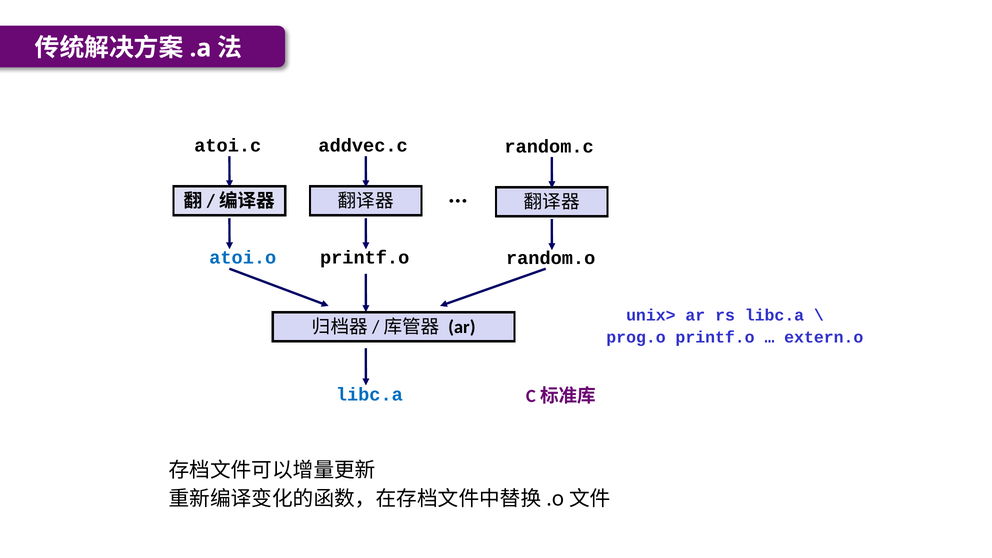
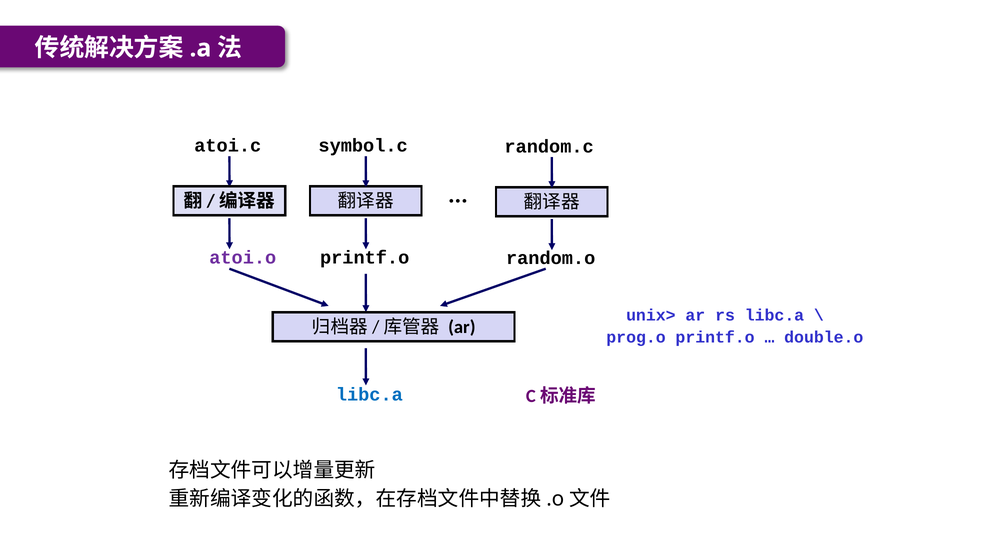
addvec.c: addvec.c -> symbol.c (363, 146)
atoi.o colour: blue -> purple (243, 257)
extern.o: extern.o -> double.o (824, 337)
